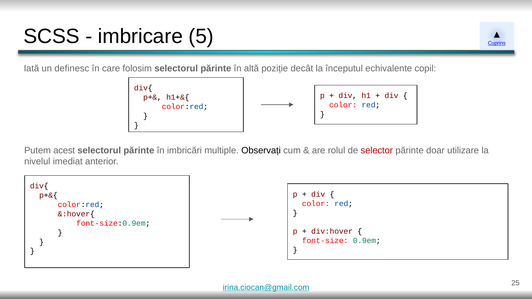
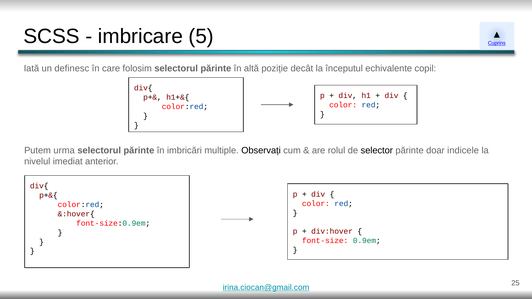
acest: acest -> urma (64, 151)
selector colour: red -> black (377, 151)
utilizare: utilizare -> indicele (463, 151)
